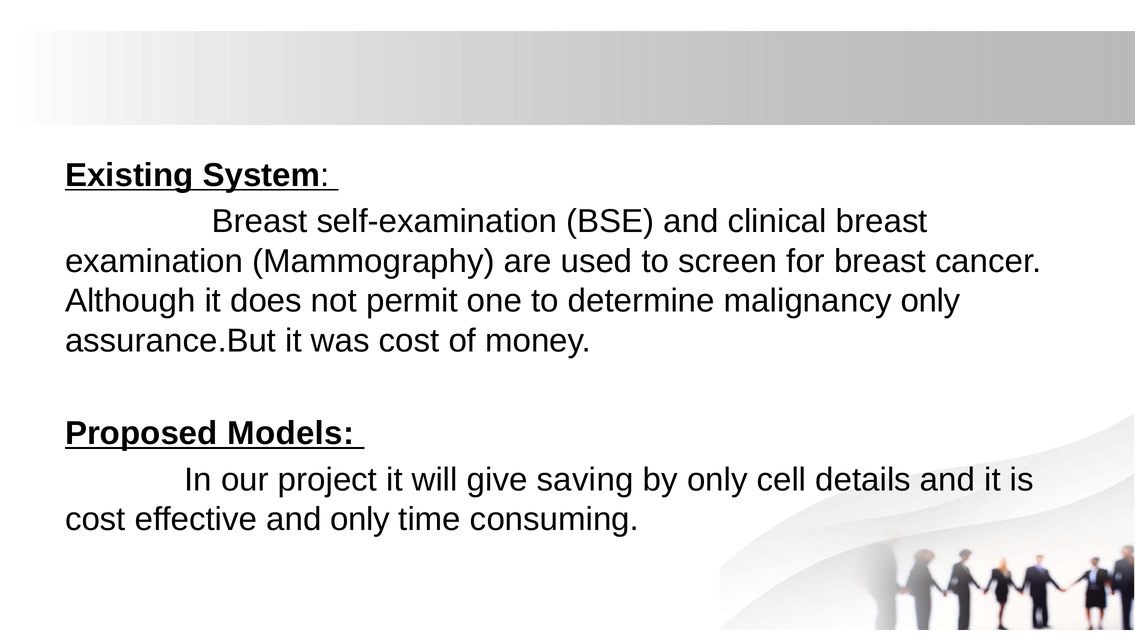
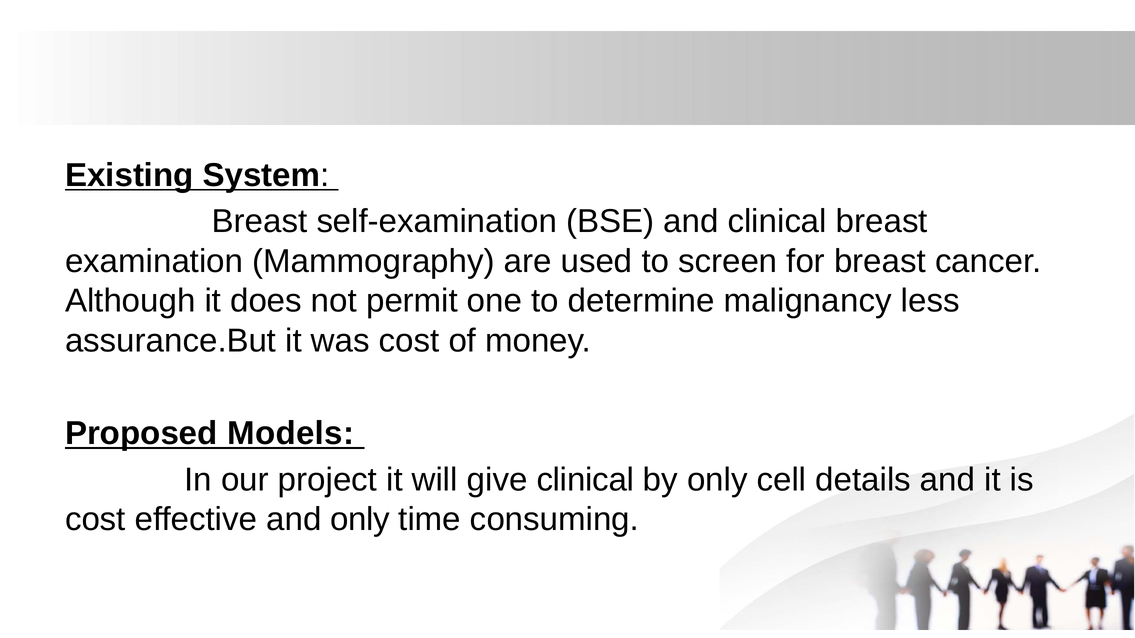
malignancy only: only -> less (930, 301)
give saving: saving -> clinical (585, 480)
